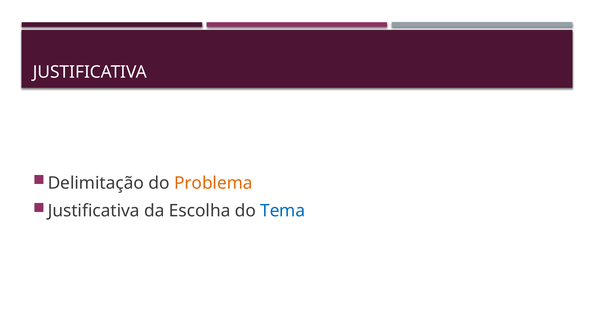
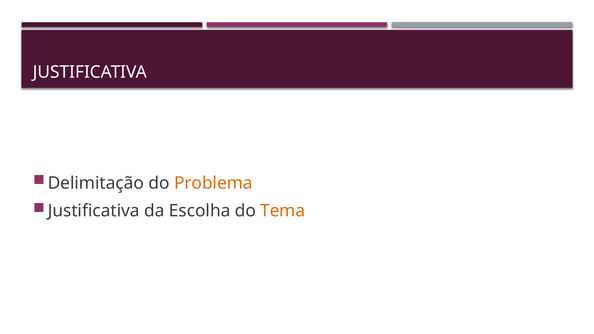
Tema colour: blue -> orange (283, 211)
